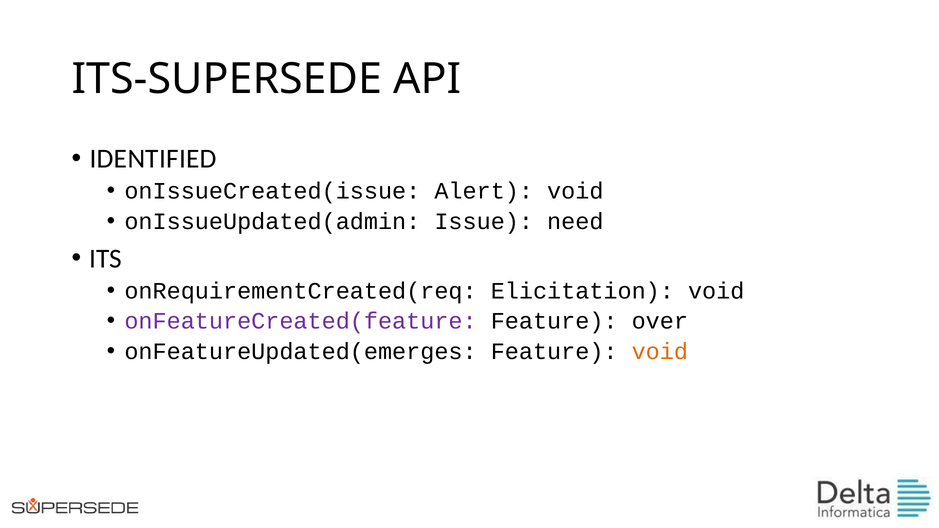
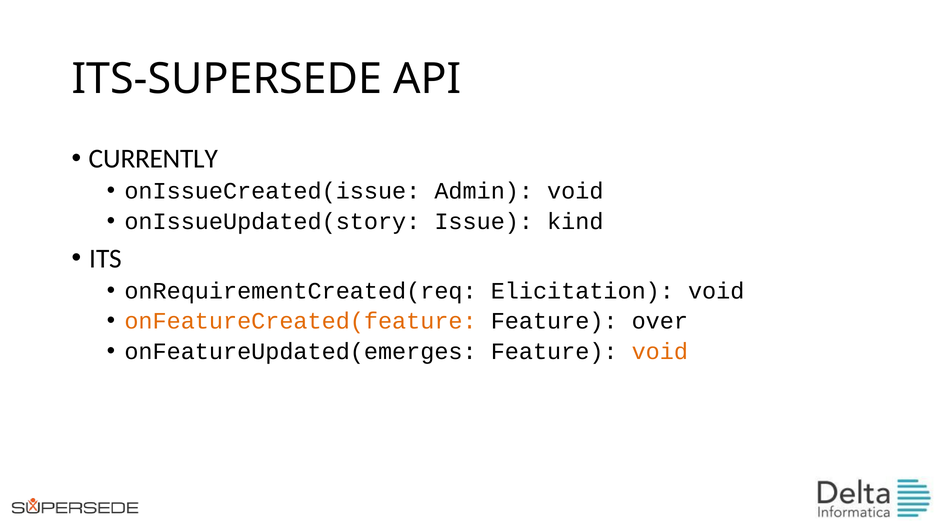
IDENTIFIED: IDENTIFIED -> CURRENTLY (153, 159)
Alert: Alert -> Admin (484, 191)
onIssueUpdated(admin: onIssueUpdated(admin -> onIssueUpdated(story (272, 221)
need: need -> kind (575, 221)
onFeatureCreated(feature colour: purple -> orange (301, 321)
